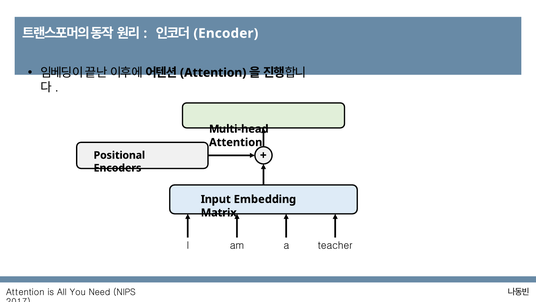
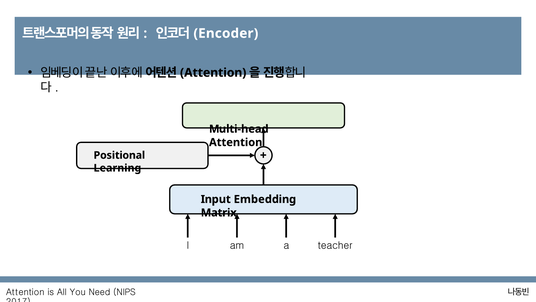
Encoders: Encoders -> Learning (117, 168)
